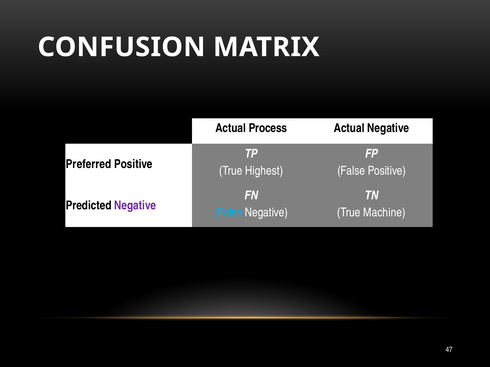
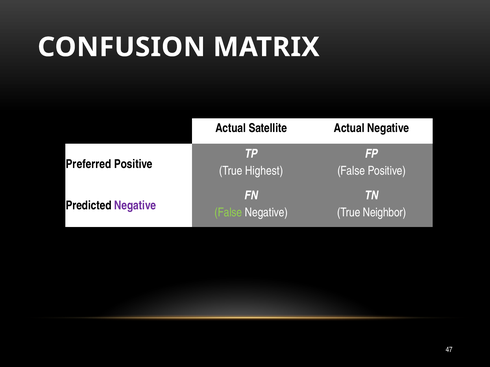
Process: Process -> Satellite (268, 128)
False colour: light blue -> light green (228, 213)
Machine: Machine -> Neighbor (385, 213)
